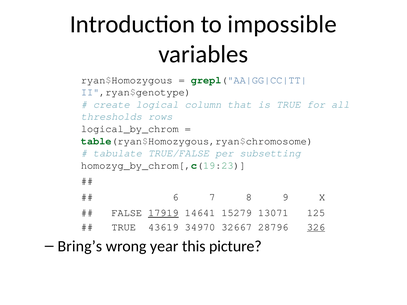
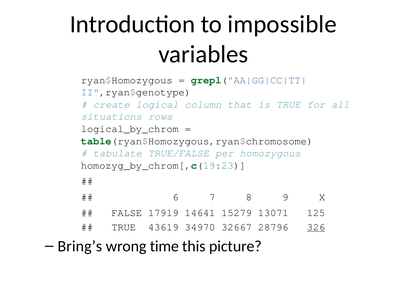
thresholds: thresholds -> situations (111, 117)
subsetting: subsetting -> homozygous (270, 153)
17919 underline: present -> none (163, 213)
year: year -> time (164, 246)
